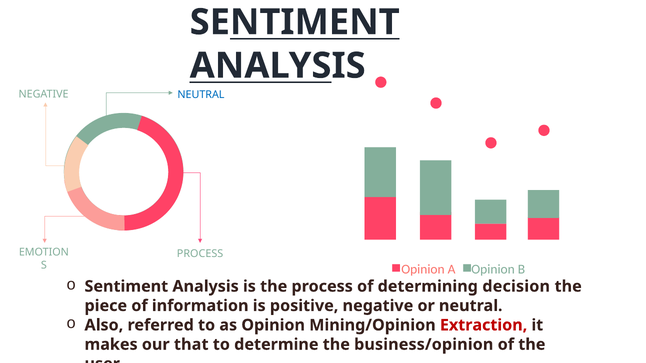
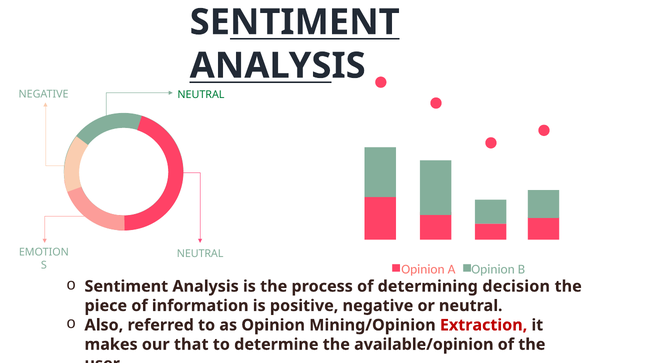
NEUTRAL colour: blue -> green (201, 95)
PROCESS: PROCESS -> NEUTRAL (200, 254)
business/opinion: business/opinion -> available/opinion (424, 345)
